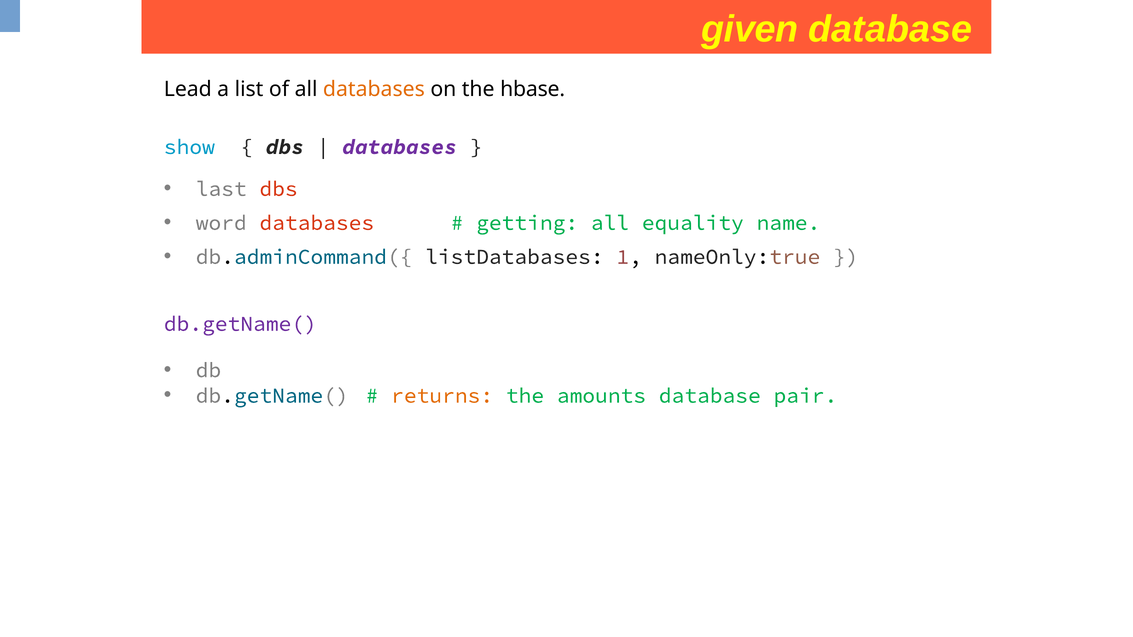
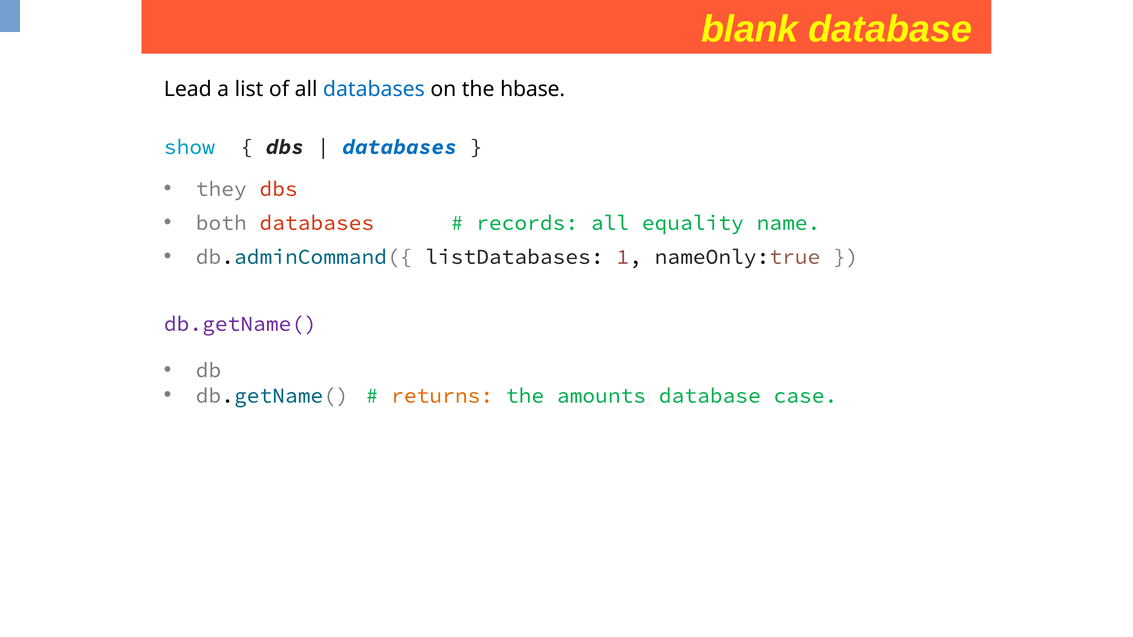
given: given -> blank (750, 29)
databases colour: orange -> blue (374, 89)
databases colour: purple -> blue (400, 147)
last: last -> they (221, 189)
word: word -> both (221, 223)
getting: getting -> records (527, 223)
pair: pair -> case (805, 396)
